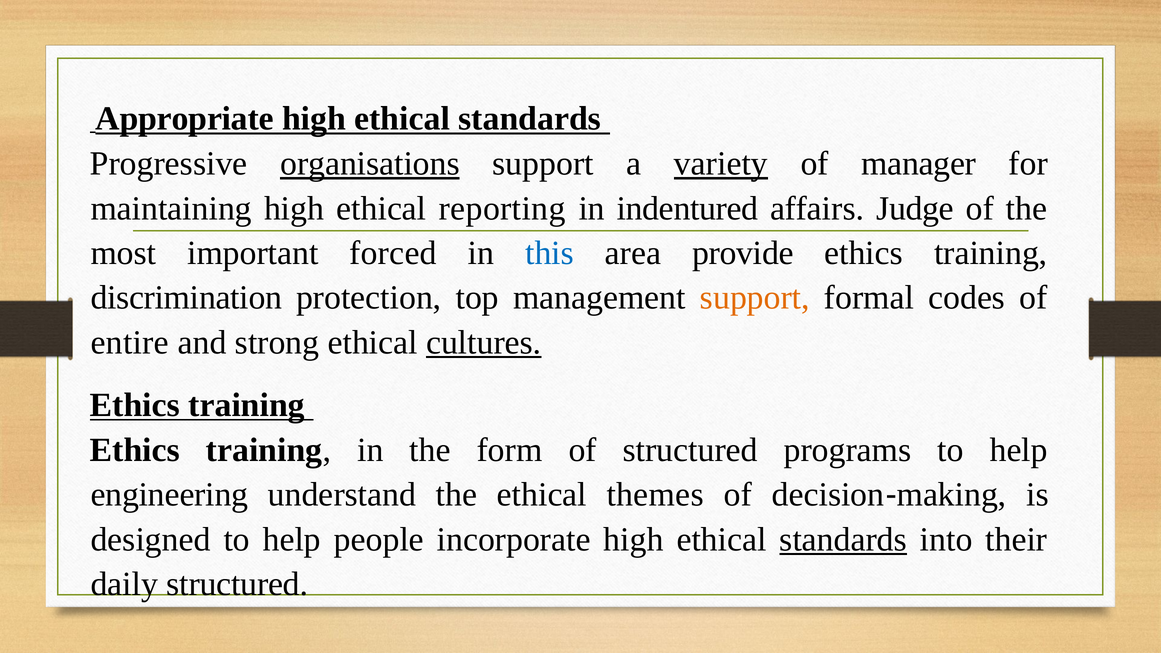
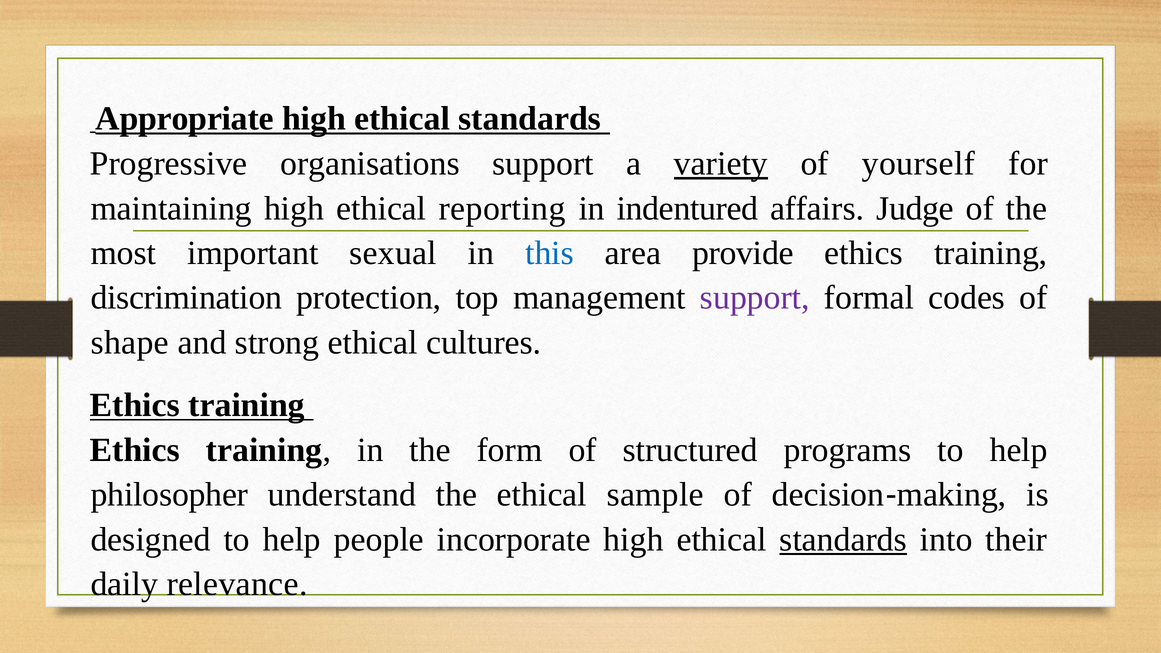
organisations underline: present -> none (370, 164)
manager: manager -> yourself (918, 164)
forced: forced -> sexual (393, 253)
support colour: orange -> purple (755, 298)
entire: entire -> shape (130, 343)
cultures underline: present -> none (484, 343)
engineering: engineering -> philosopher (169, 495)
themes: themes -> sample (655, 495)
daily structured: structured -> relevance (237, 584)
